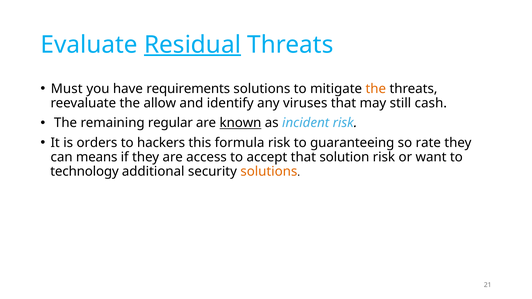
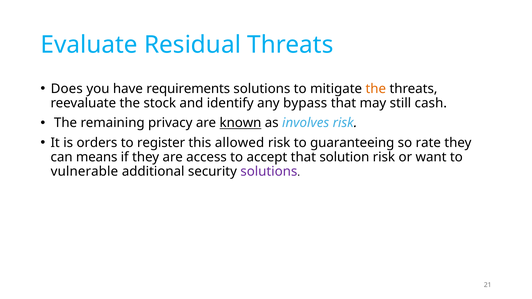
Residual underline: present -> none (193, 45)
Must: Must -> Does (67, 89)
allow: allow -> stock (160, 103)
viruses: viruses -> bypass (305, 103)
regular: regular -> privacy (170, 123)
incident: incident -> involves (306, 123)
hackers: hackers -> register (161, 143)
formula: formula -> allowed (240, 143)
technology: technology -> vulnerable (84, 172)
solutions colour: orange -> purple (269, 172)
